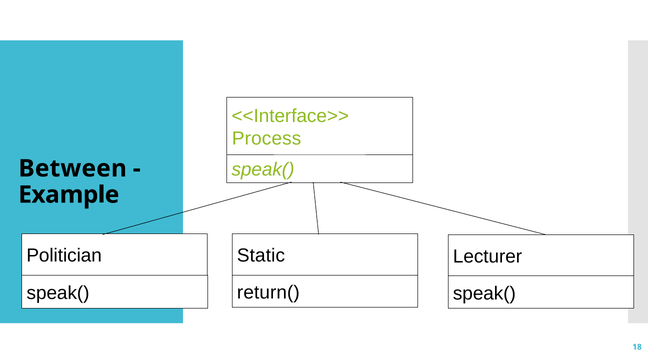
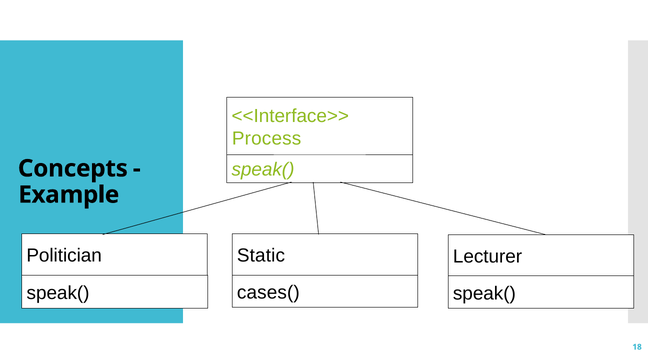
Between: Between -> Concepts (73, 169)
return(: return( -> cases( (268, 293)
